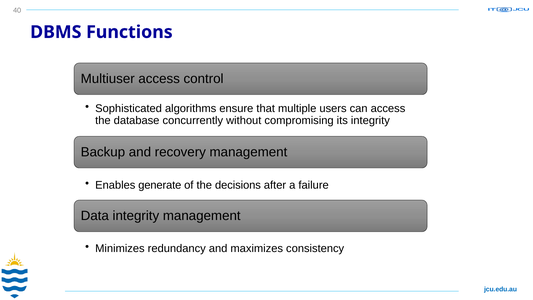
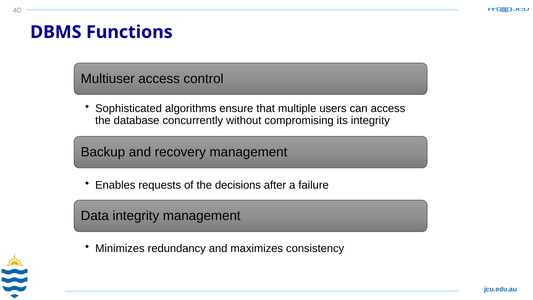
generate: generate -> requests (160, 185)
